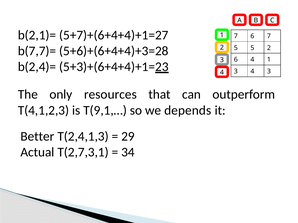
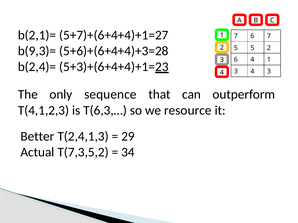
b(7,7)=: b(7,7)= -> b(9,3)= (37, 51)
resources: resources -> sequence (110, 95)
T(9,1,…: T(9,1,… -> T(6,3,… (105, 110)
depends: depends -> resource (188, 110)
T(2,7,3,1: T(2,7,3,1 -> T(7,3,5,2 (83, 153)
